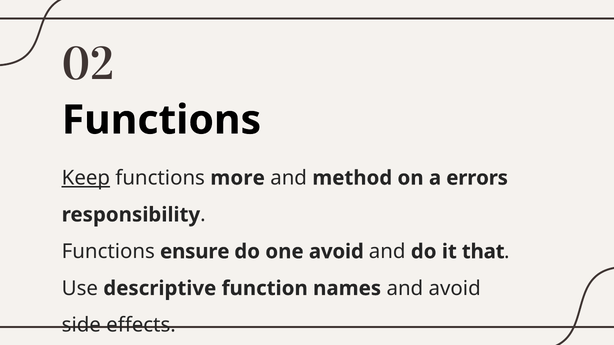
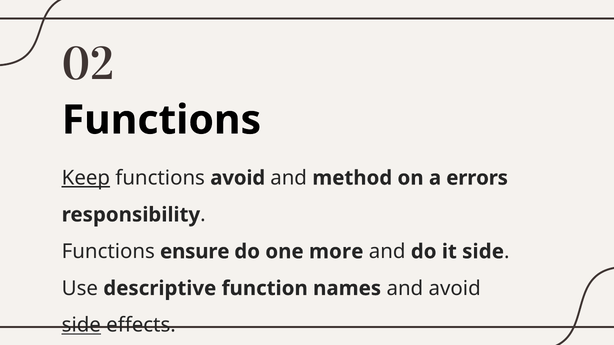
functions more: more -> avoid (238, 178)
one avoid: avoid -> more (336, 252)
it that: that -> side (483, 252)
side underline: none -> present (81, 326)
